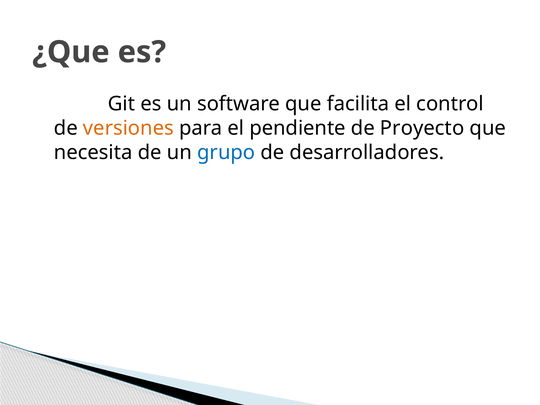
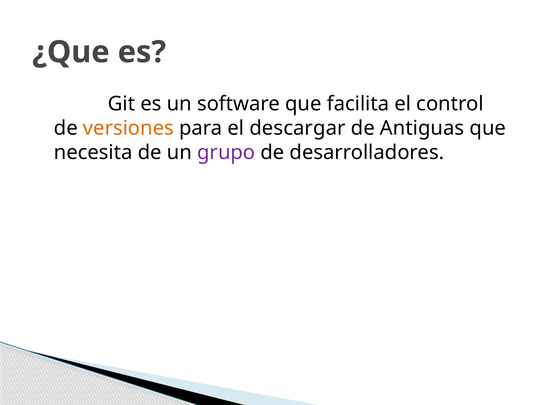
pendiente: pendiente -> descargar (297, 128)
Proyecto: Proyecto -> Antiguas (422, 128)
grupo colour: blue -> purple (226, 152)
